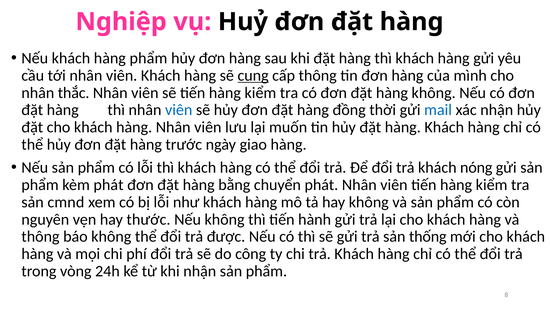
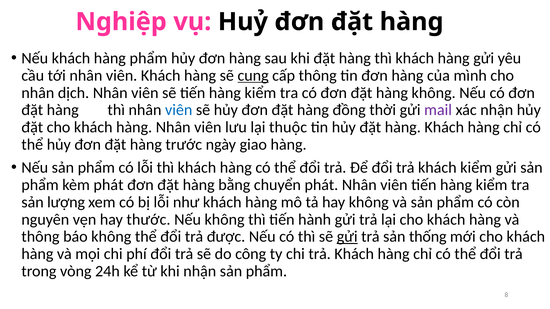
thắc: thắc -> dịch (74, 93)
mail colour: blue -> purple (438, 110)
muốn: muốn -> thuộc (288, 127)
khách nóng: nóng -> kiểm (476, 168)
cmnd: cmnd -> lượng (66, 202)
gửi underline: none -> present (347, 237)
